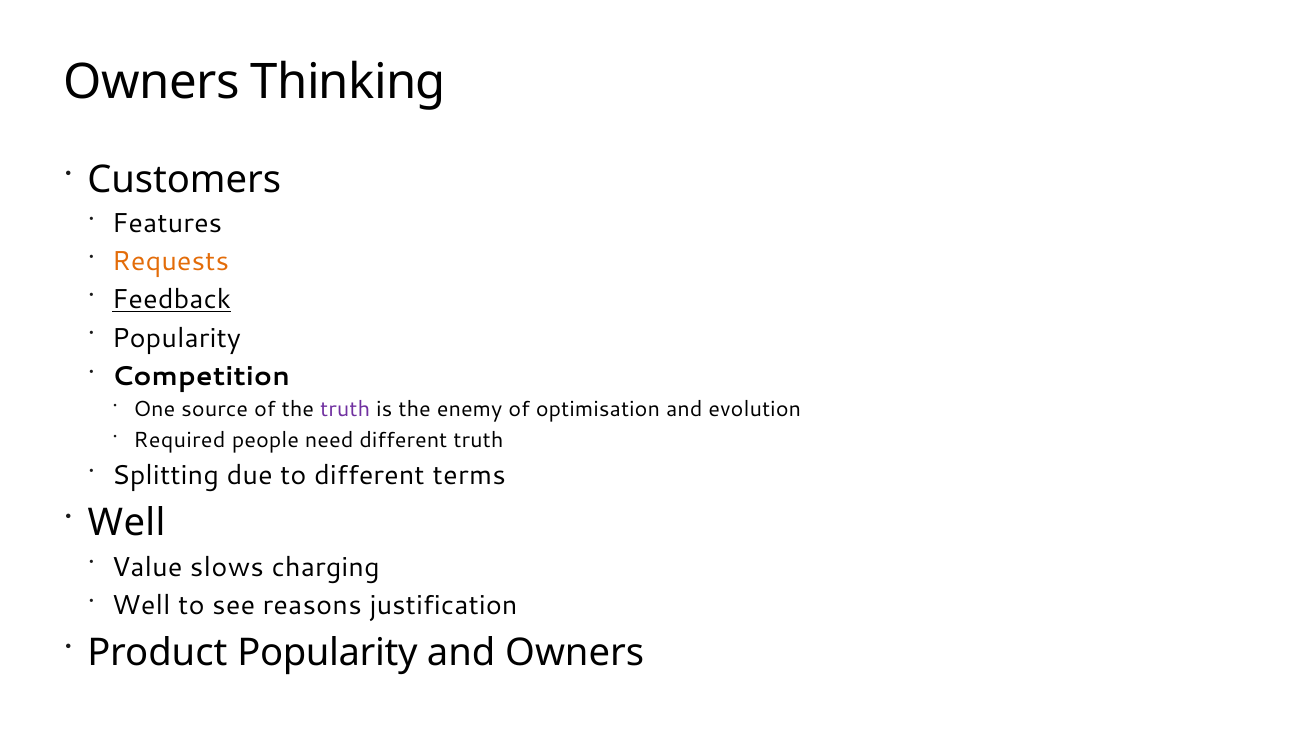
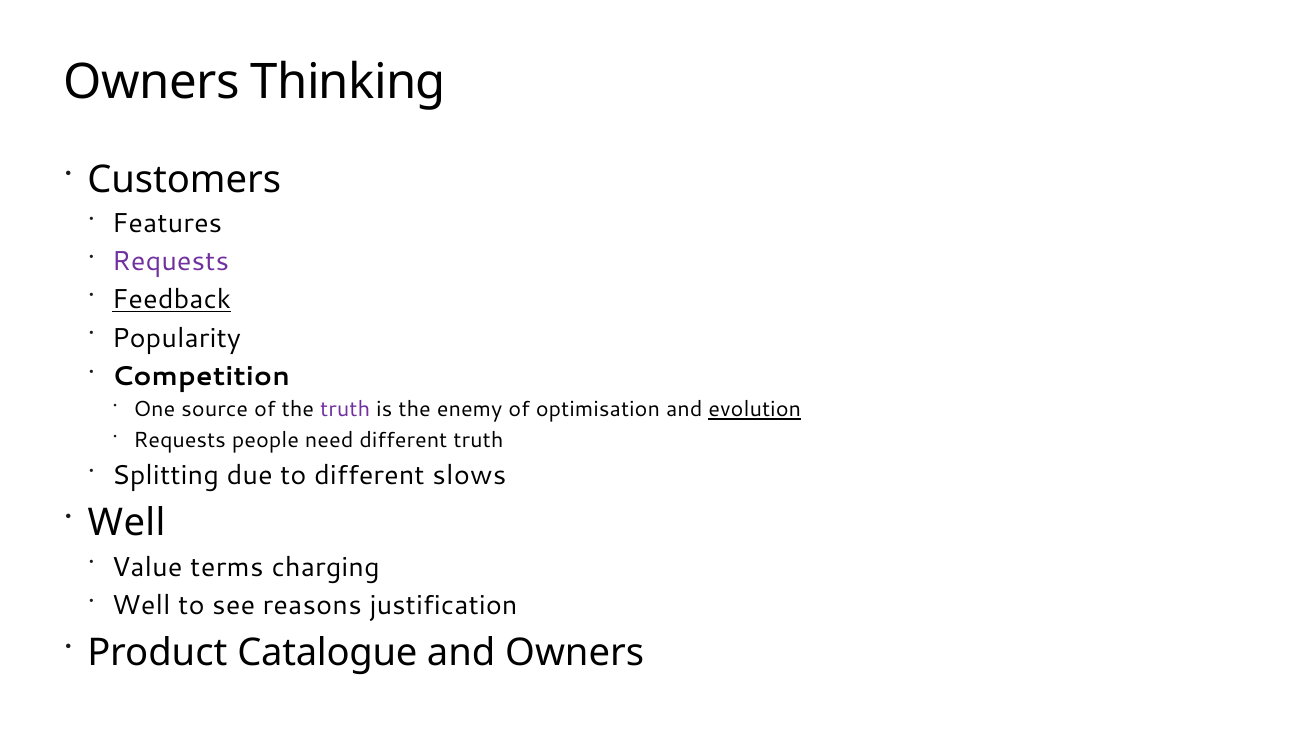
Requests colour: orange -> purple (170, 262)
evolution underline: none -> present (755, 410)
Required: Required -> Requests (180, 440)
terms: terms -> slows (469, 476)
slows: slows -> terms (227, 567)
Product Popularity: Popularity -> Catalogue (327, 653)
